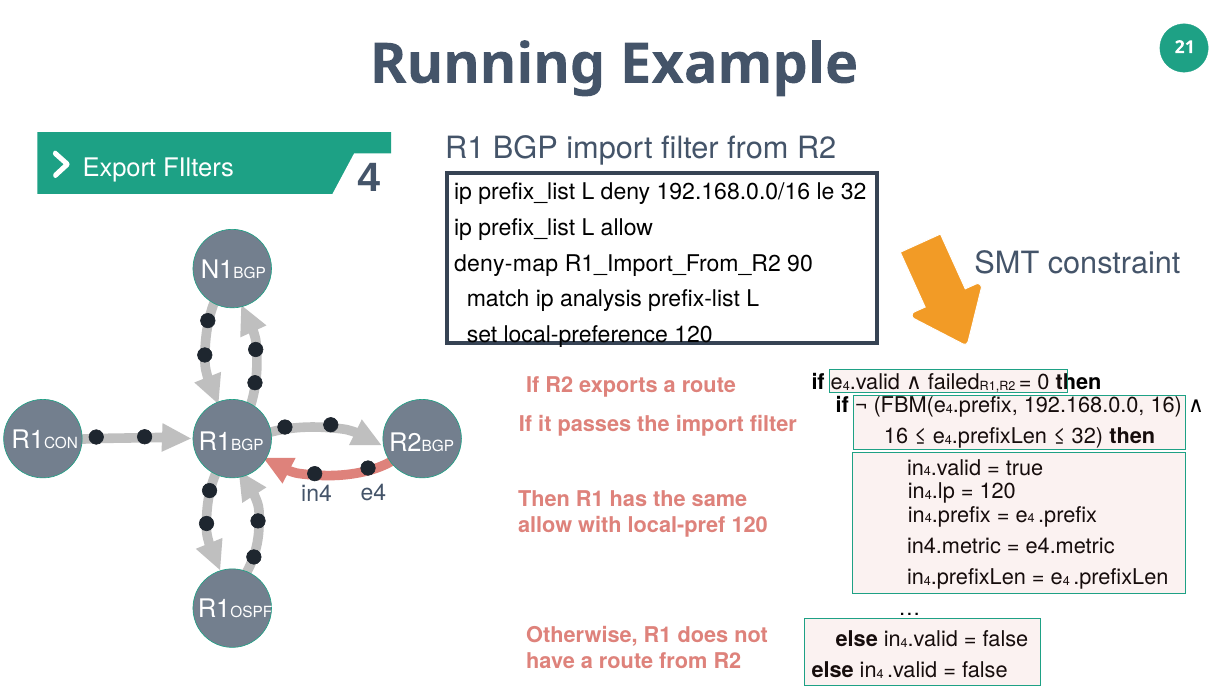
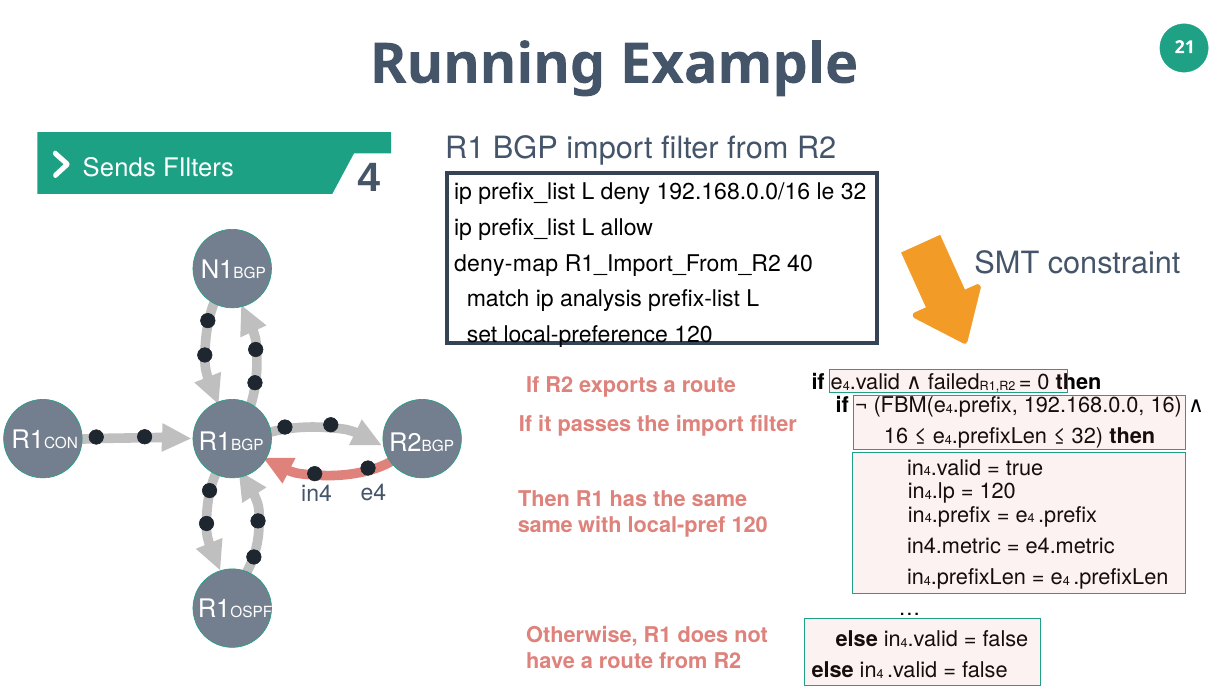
Export: Export -> Sends (119, 168)
90: 90 -> 40 (800, 264)
allow: allow -> same (545, 525)
